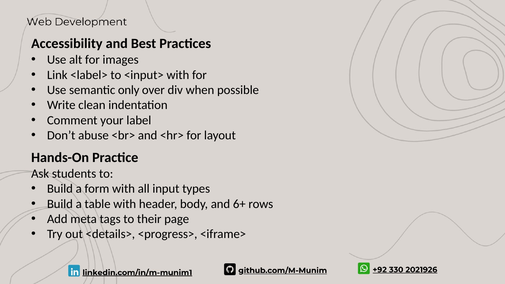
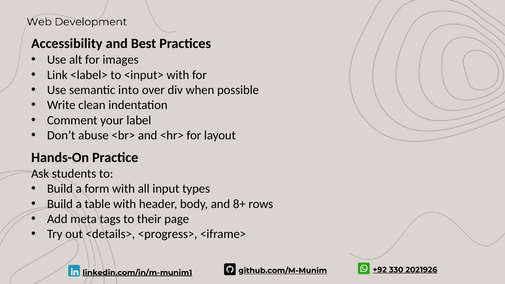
only: only -> into (129, 90)
6+: 6+ -> 8+ (239, 204)
